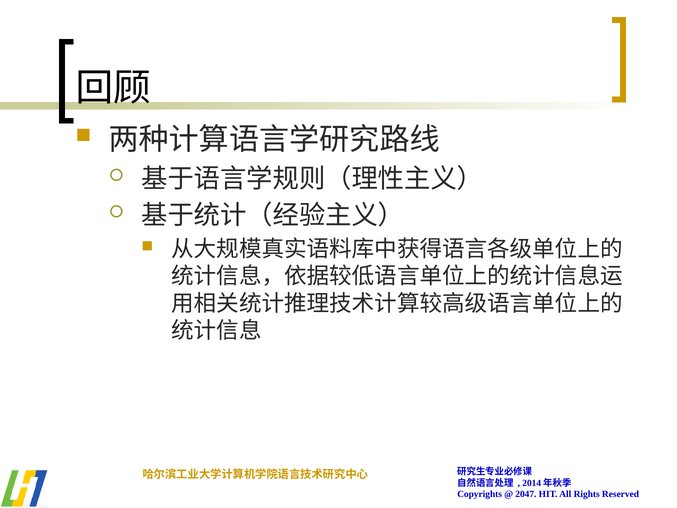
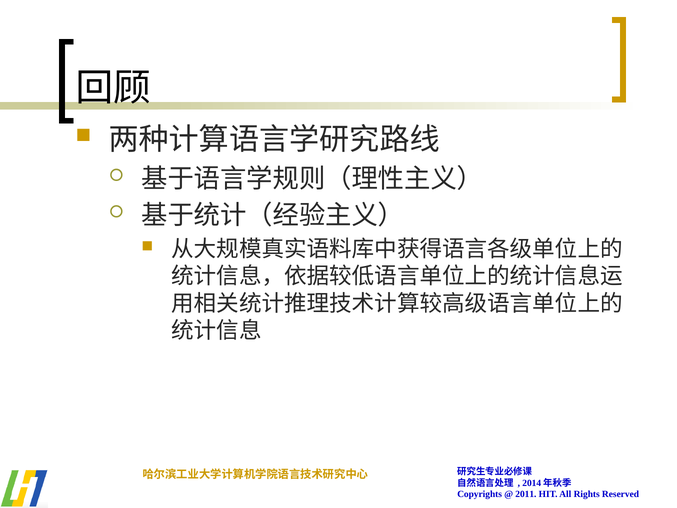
2047: 2047 -> 2011 (526, 494)
